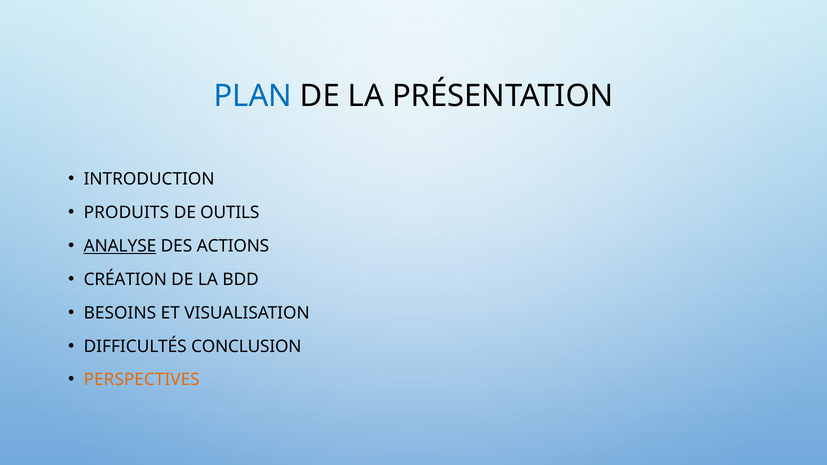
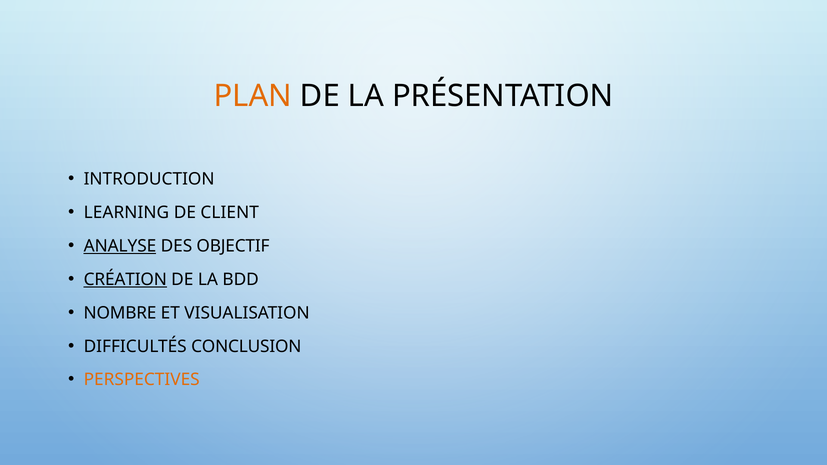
PLAN colour: blue -> orange (253, 96)
PRODUITS: PRODUITS -> LEARNING (126, 213)
OUTILS: OUTILS -> CLIENT (230, 213)
ACTIONS: ACTIONS -> OBJECTIF (233, 246)
CRÉATION underline: none -> present (125, 280)
BESOINS: BESOINS -> NOMBRE (120, 313)
